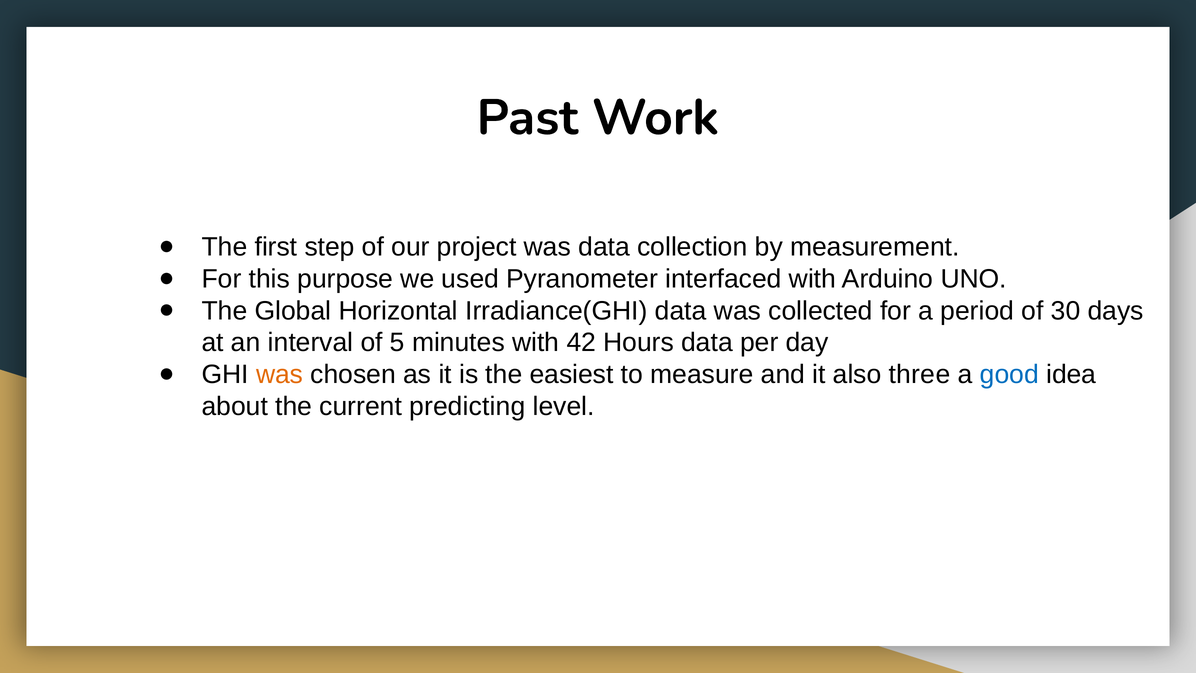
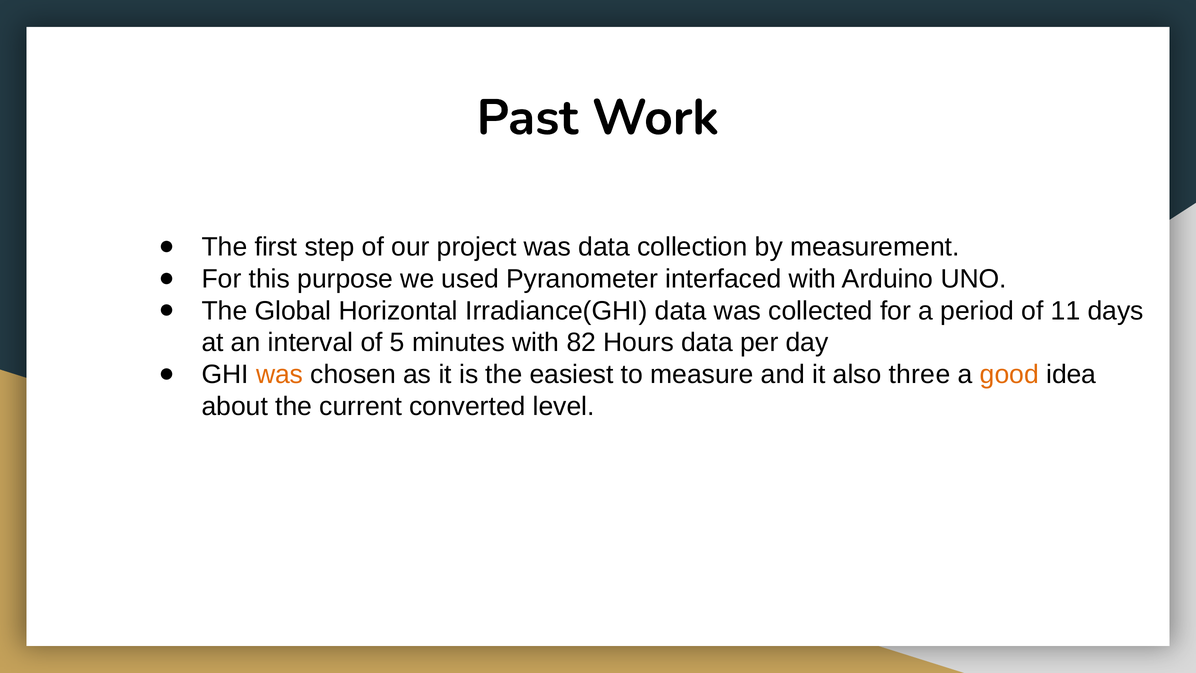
30: 30 -> 11 (1066, 311)
42: 42 -> 82 (581, 343)
good colour: blue -> orange (1009, 374)
predicting: predicting -> converted (467, 406)
